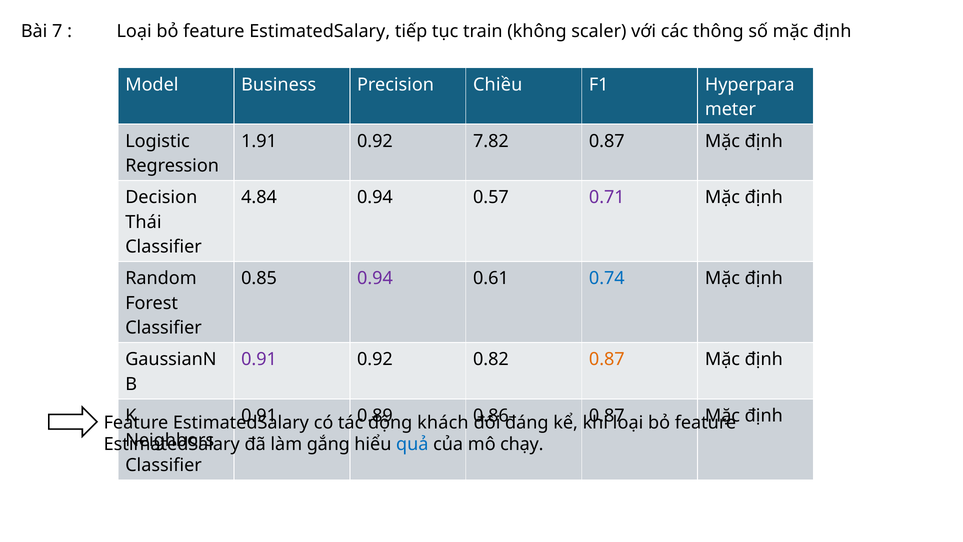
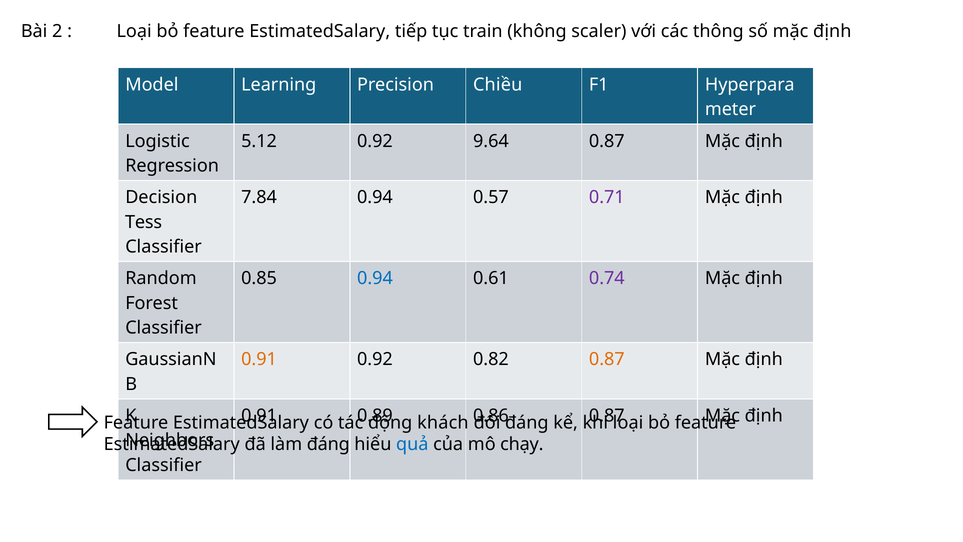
7: 7 -> 2 (57, 31)
Business: Business -> Learning (279, 85)
1.91: 1.91 -> 5.12 (259, 141)
7.82: 7.82 -> 9.64 (491, 141)
4.84: 4.84 -> 7.84 (259, 197)
Thái: Thái -> Tess (144, 222)
0.94 colour: purple -> blue (375, 278)
0.74 colour: blue -> purple (607, 278)
0.91 colour: purple -> orange (259, 359)
làm gắng: gắng -> đáng (328, 444)
